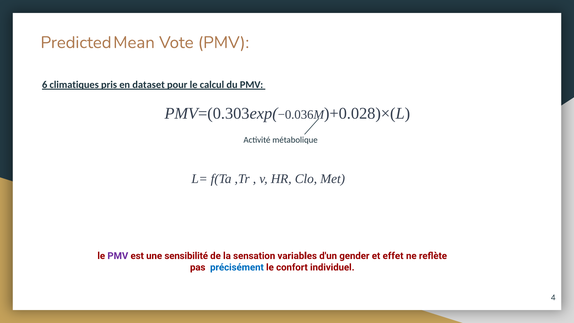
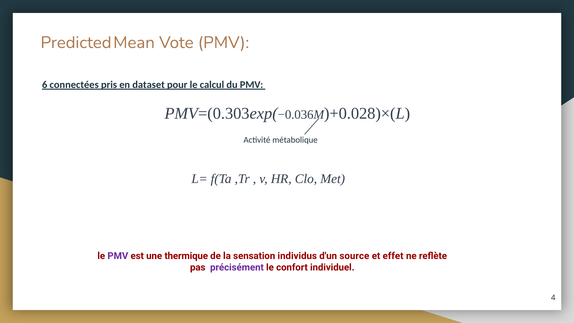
climatiques: climatiques -> connectées (74, 85)
sensibilité: sensibilité -> thermique (186, 256)
variables: variables -> individus (297, 256)
gender: gender -> source (354, 256)
précisément colour: blue -> purple (237, 267)
